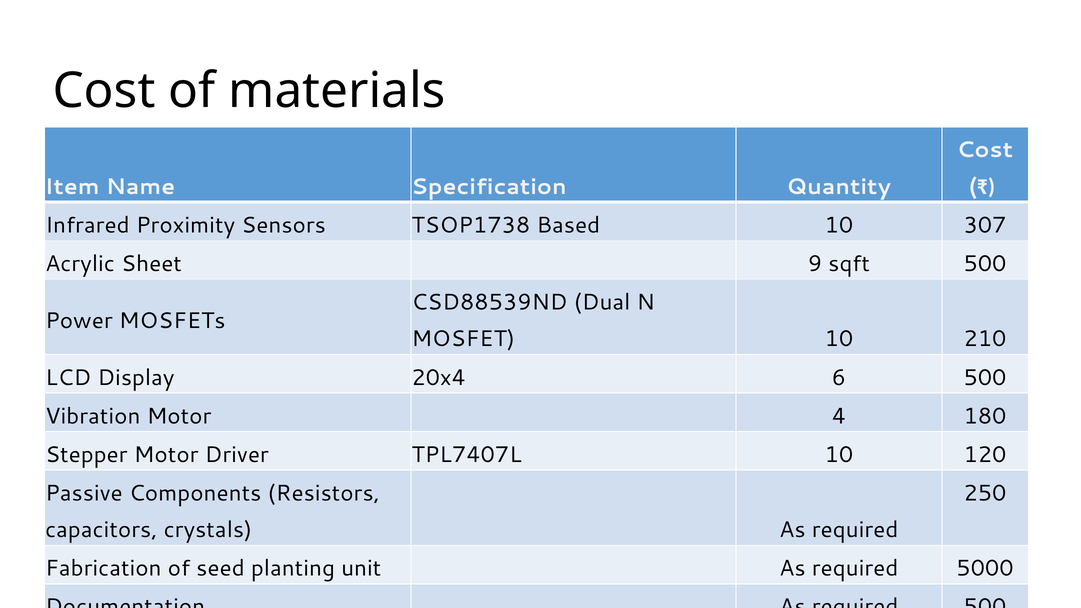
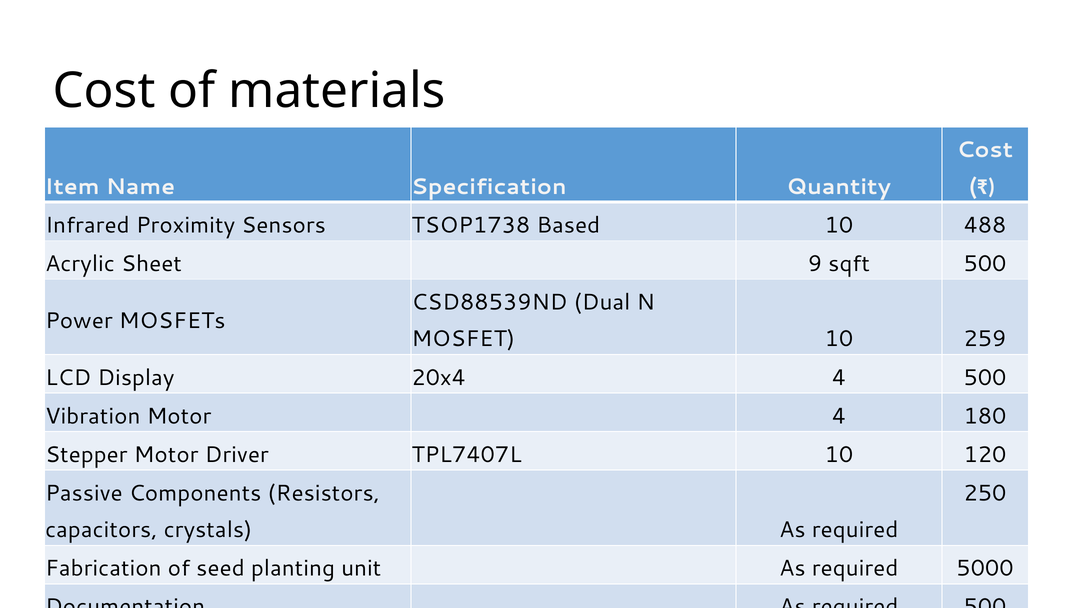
307: 307 -> 488 (985, 225)
210: 210 -> 259 (985, 339)
20x4 6: 6 -> 4 (839, 378)
